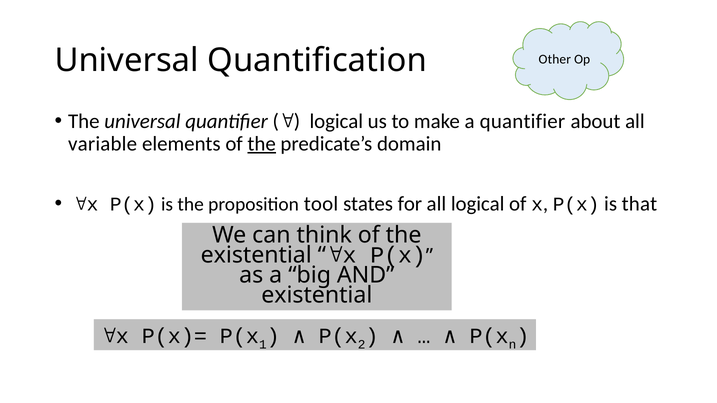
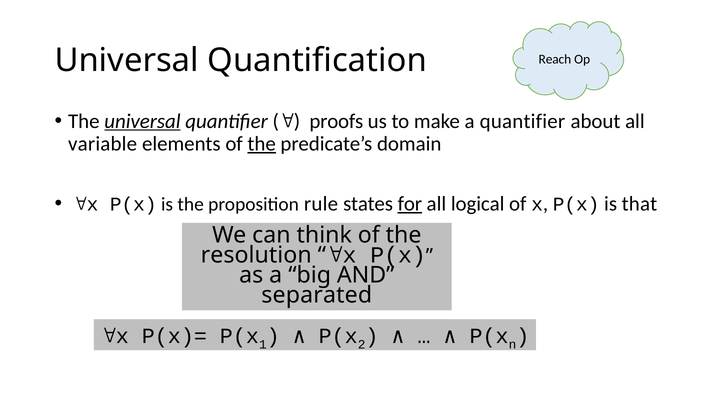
Other: Other -> Reach (555, 60)
universal underline: none -> present (142, 121)
logical: logical -> proofs (336, 121)
tool: tool -> rule (321, 204)
for underline: none -> present (410, 204)
existential: existential -> resolution (256, 255)
existential: existential -> separated (317, 295)
